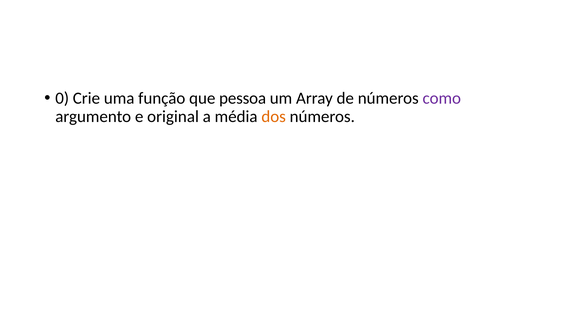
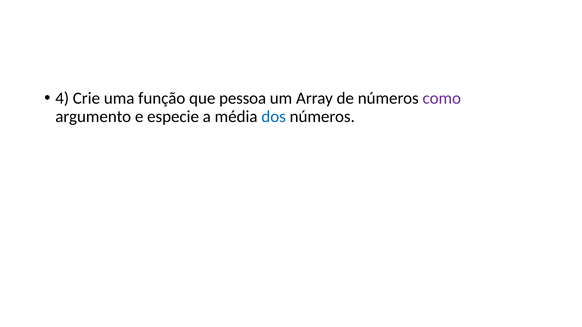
0: 0 -> 4 (62, 98)
original: original -> especie (173, 117)
dos colour: orange -> blue (274, 117)
